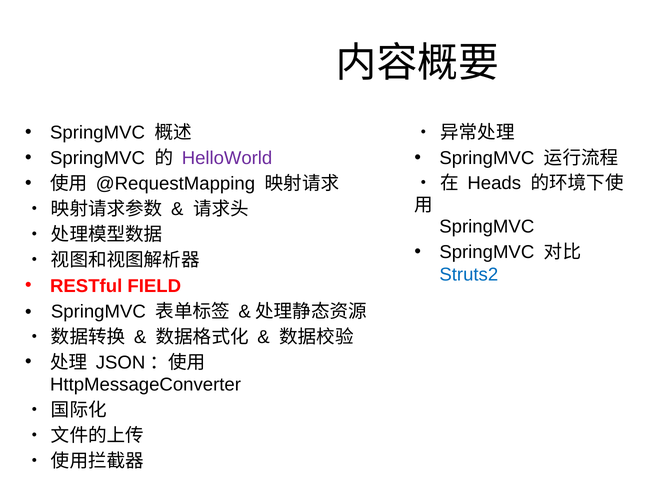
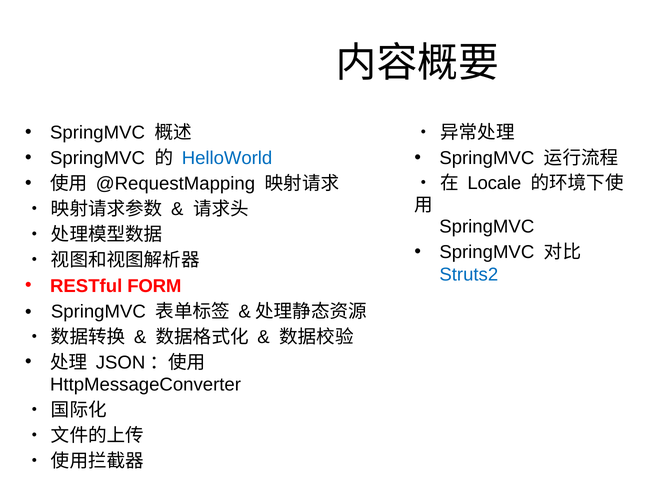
HelloWorld colour: purple -> blue (227, 158)
Heads: Heads -> Locale (494, 183)
FIELD: FIELD -> FORM (154, 286)
